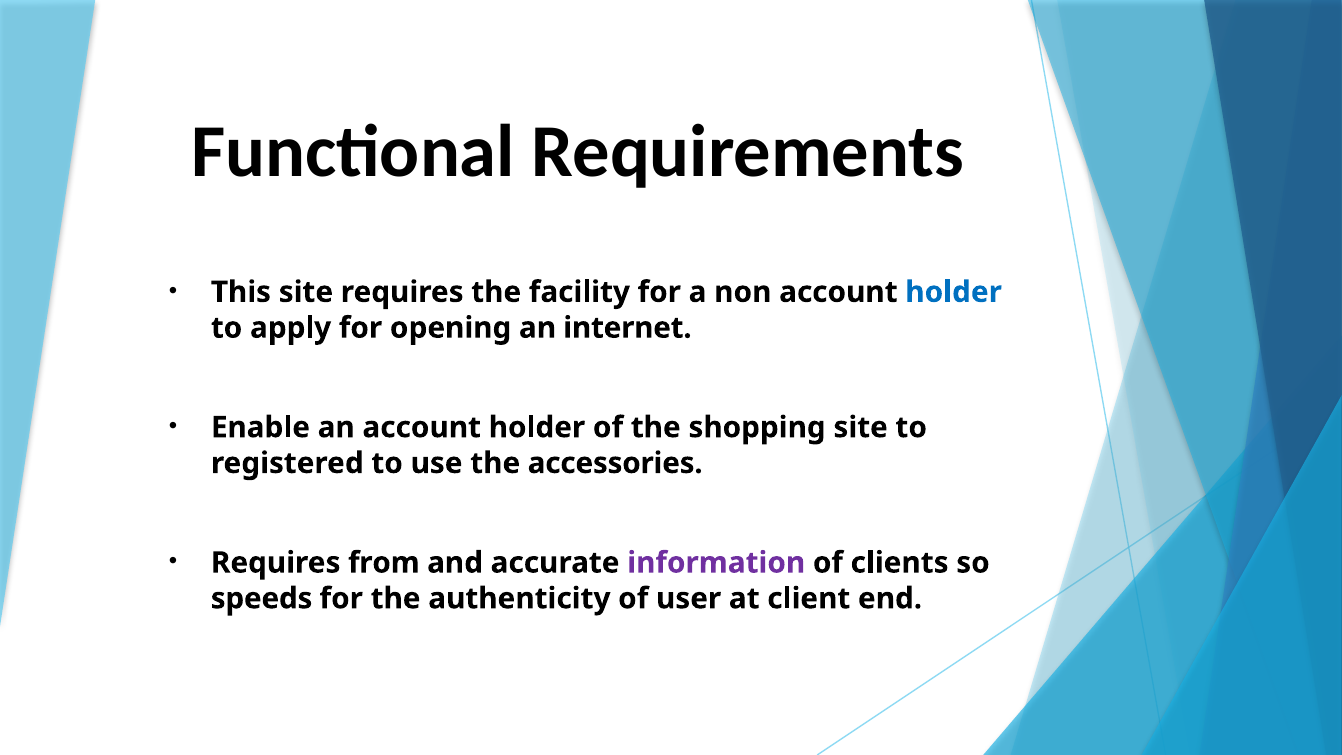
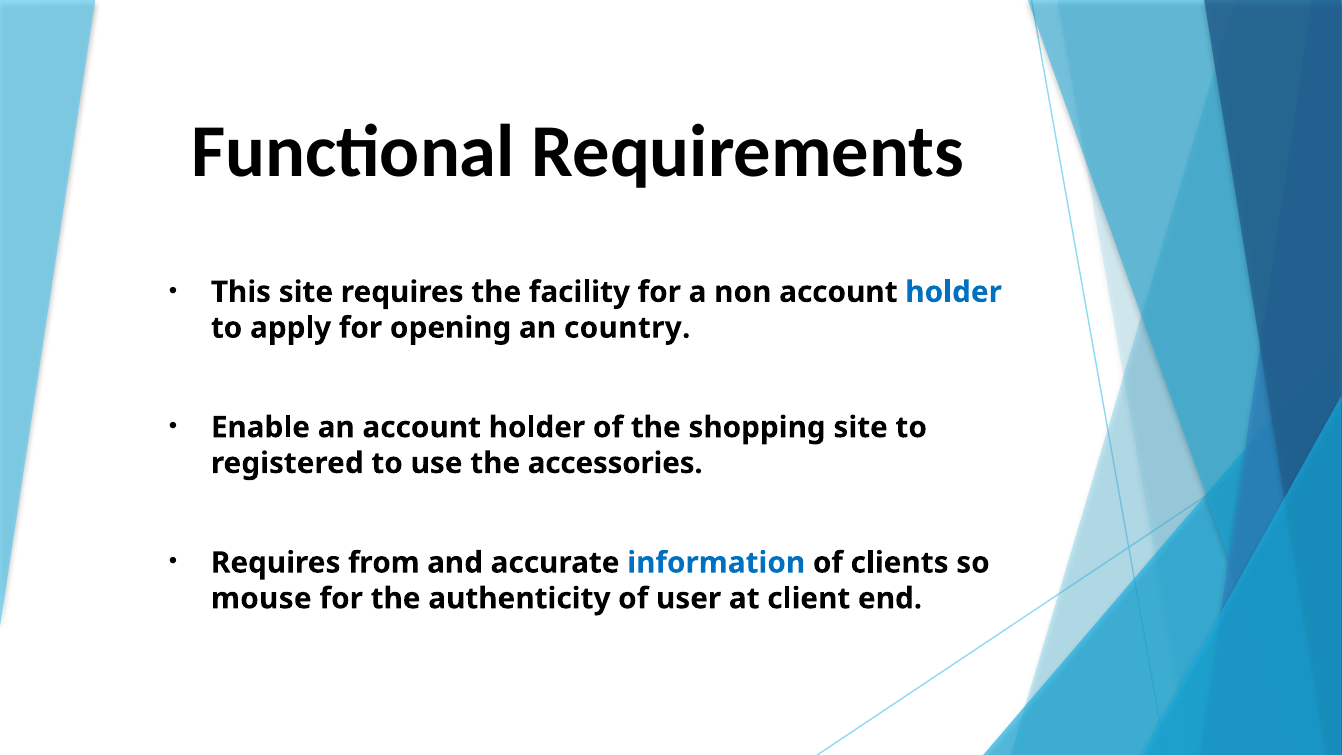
internet: internet -> country (627, 328)
information colour: purple -> blue (716, 563)
speeds: speeds -> mouse (261, 598)
